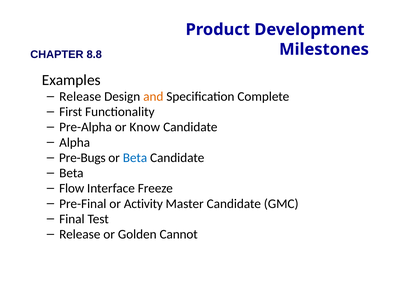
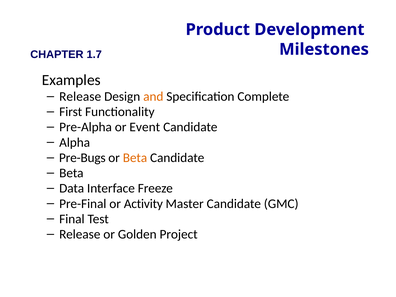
8.8: 8.8 -> 1.7 (94, 54)
Know: Know -> Event (145, 127)
Beta colour: blue -> orange (135, 158)
Flow: Flow -> Data (72, 188)
Cannot: Cannot -> Project (179, 234)
